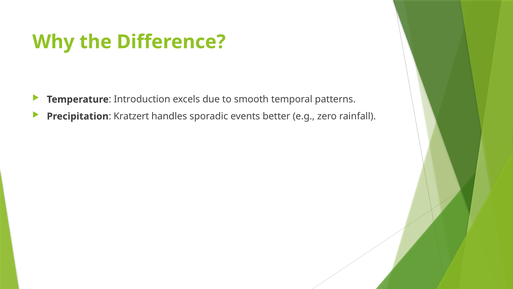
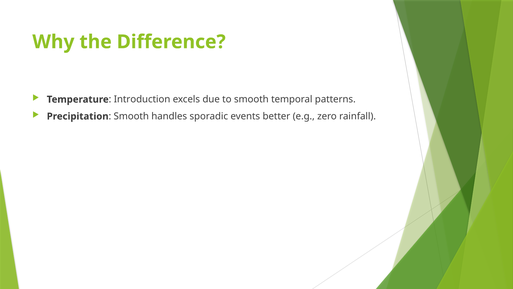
Kratzert: Kratzert -> Smooth (131, 116)
